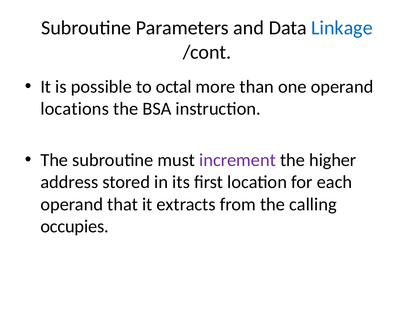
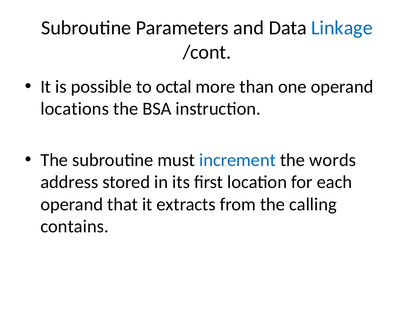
increment colour: purple -> blue (238, 160)
higher: higher -> words (333, 160)
occupies: occupies -> contains (75, 227)
